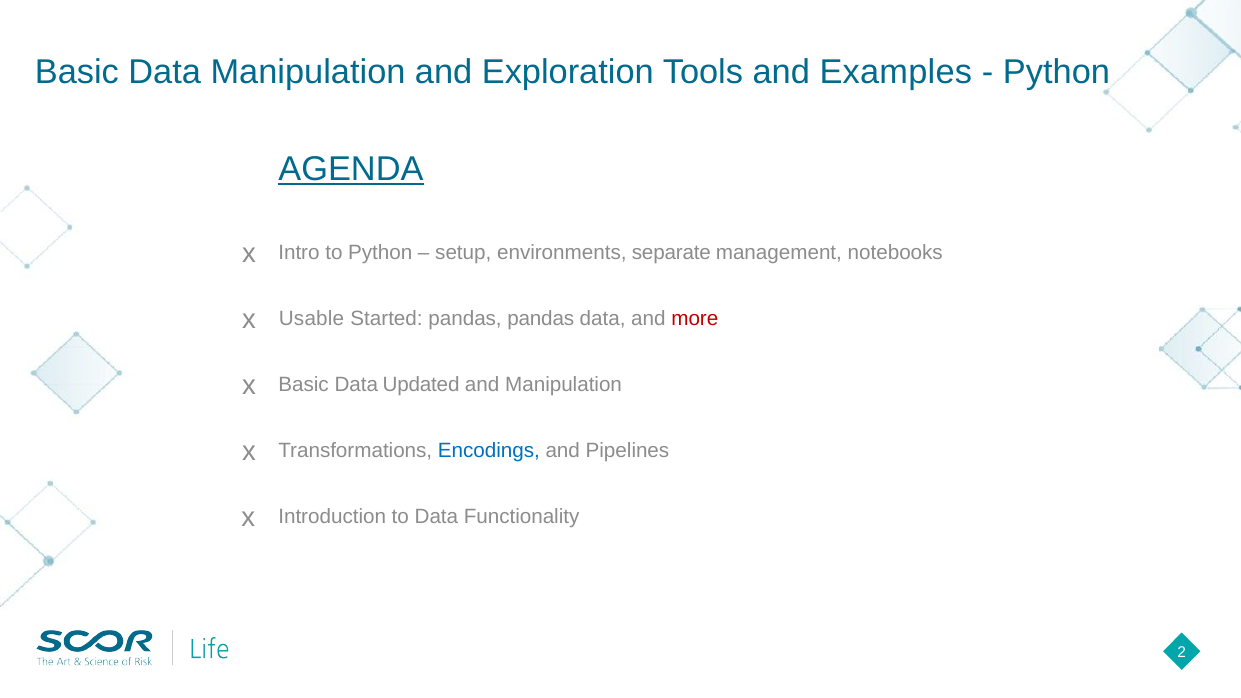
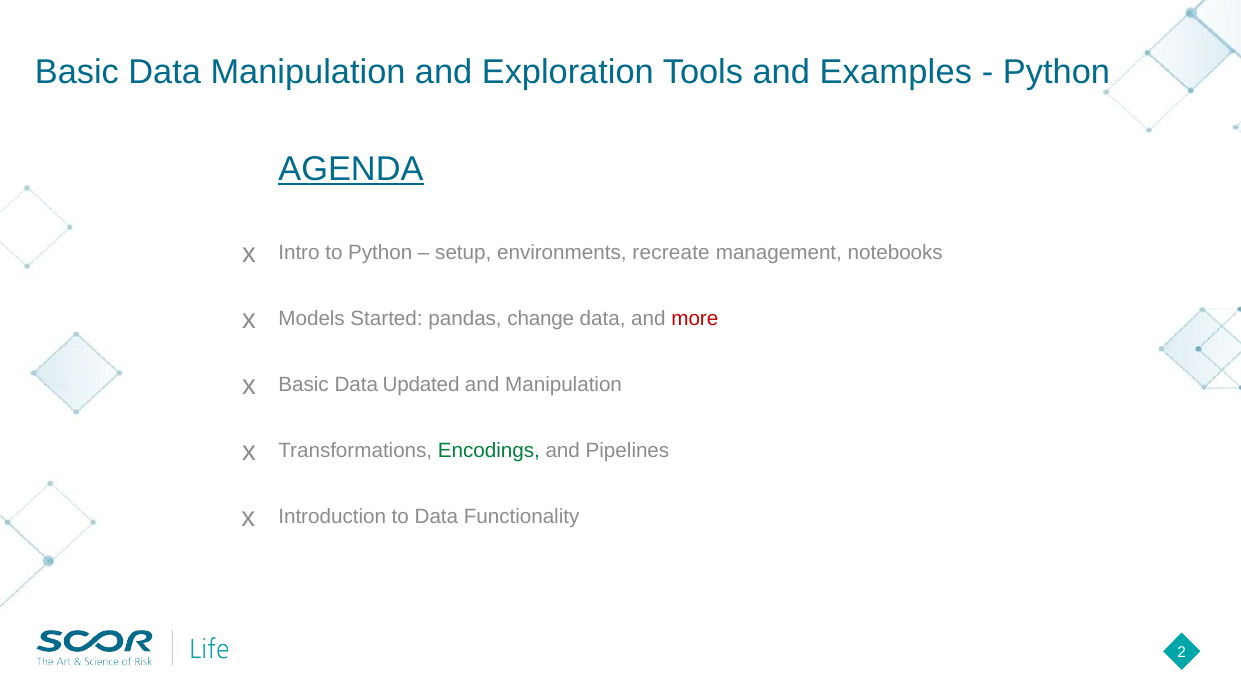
separate: separate -> recreate (671, 253)
Usable: Usable -> Models (312, 319)
pandas pandas: pandas -> change (541, 319)
Encodings colour: blue -> green (489, 451)
